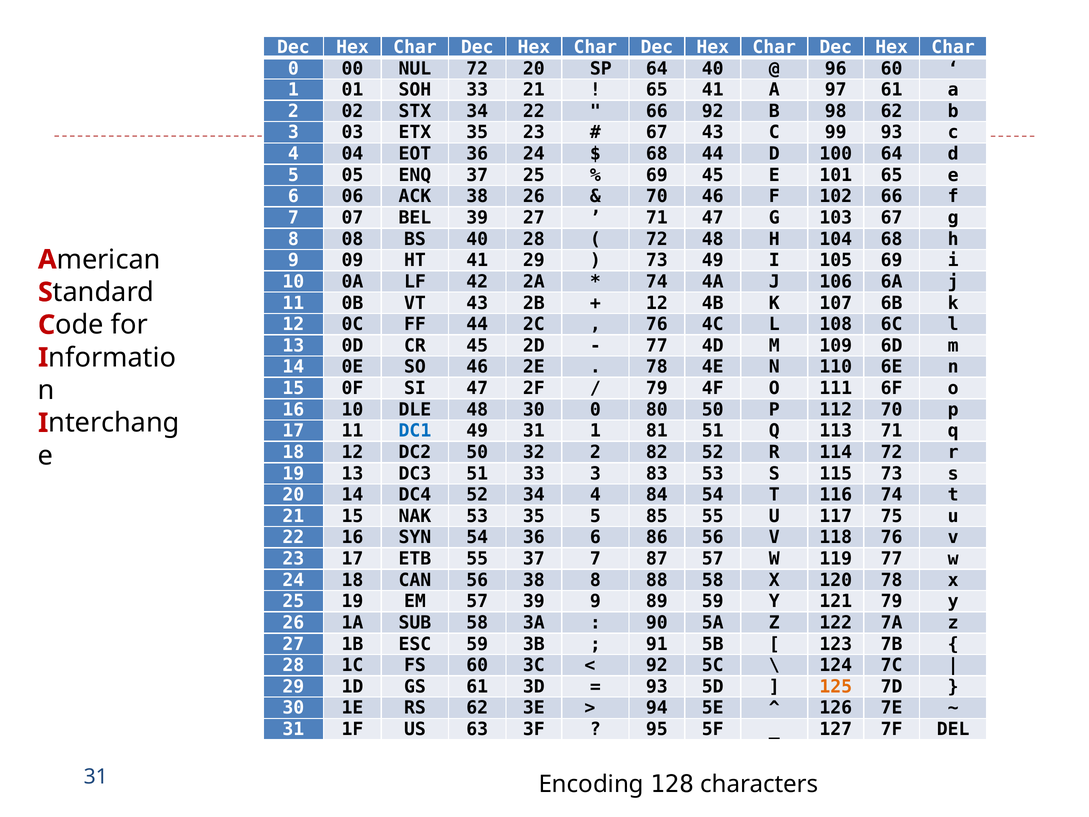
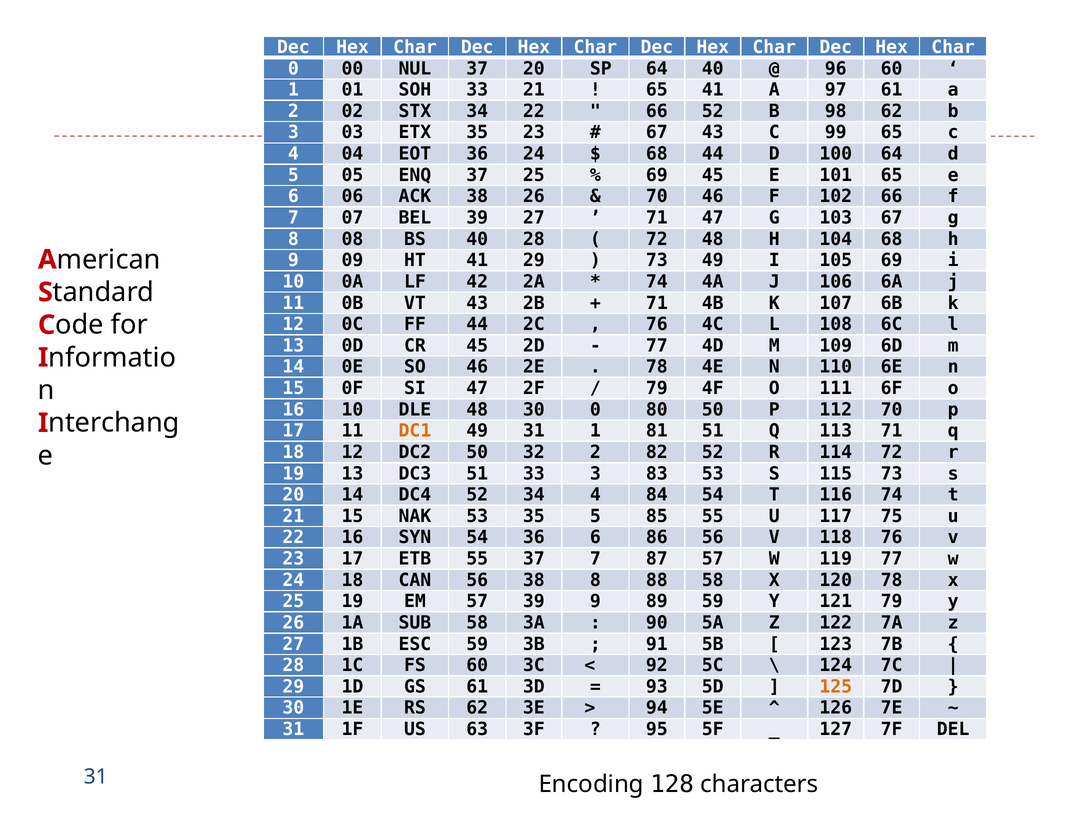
NUL 72: 72 -> 37 (477, 69)
66 92: 92 -> 52 (713, 111)
99 93: 93 -> 65 (892, 132)
12: 12 -> 71 (657, 303)
DC1 colour: blue -> orange (415, 431)
